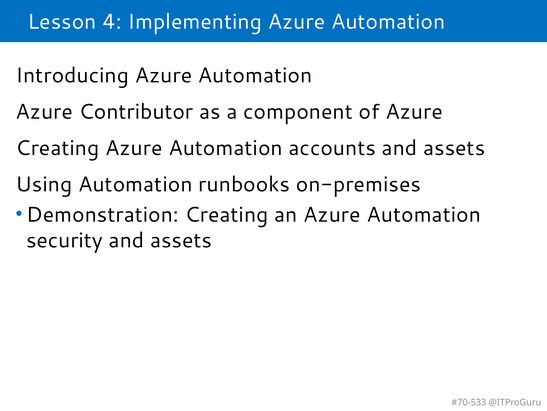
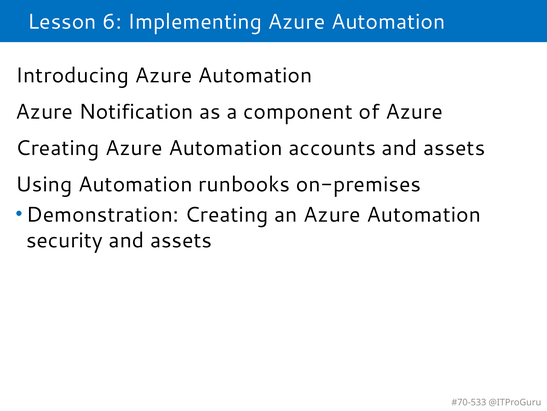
4: 4 -> 6 (112, 22)
Contributor: Contributor -> Notification (136, 112)
